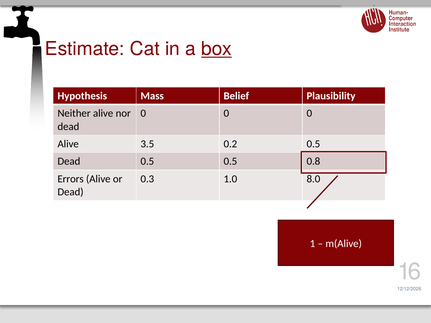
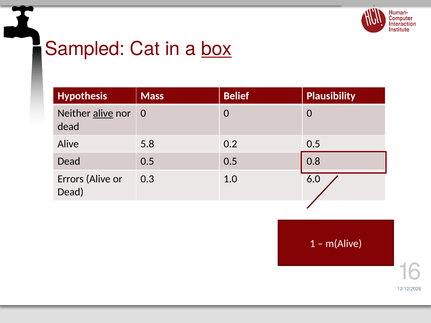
Estimate: Estimate -> Sampled (85, 49)
alive underline: none -> present (103, 113)
3.5: 3.5 -> 5.8 (147, 144)
8.0: 8.0 -> 6.0 (313, 179)
